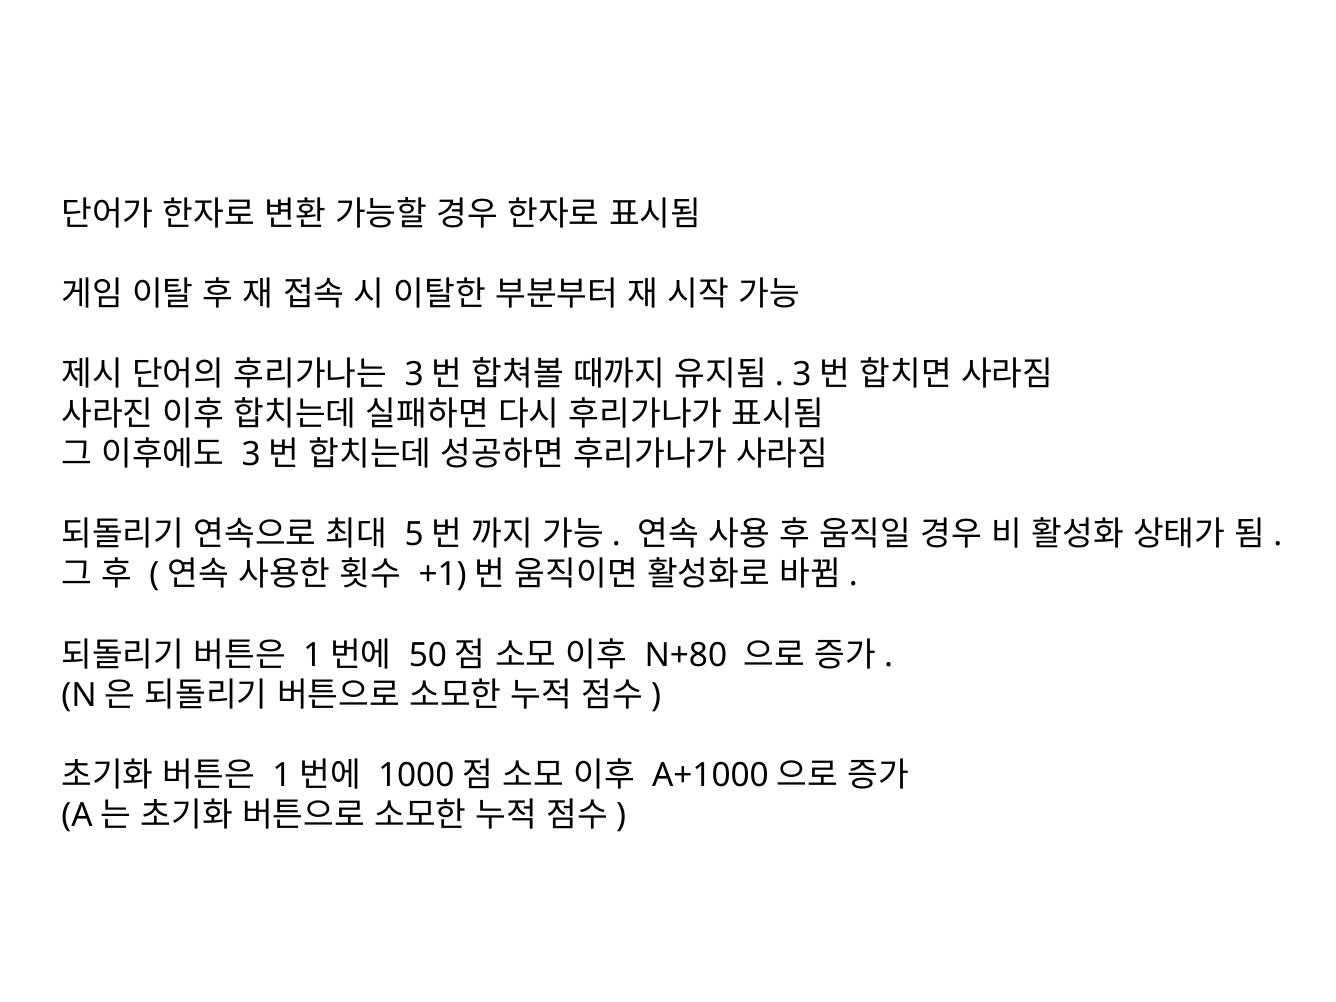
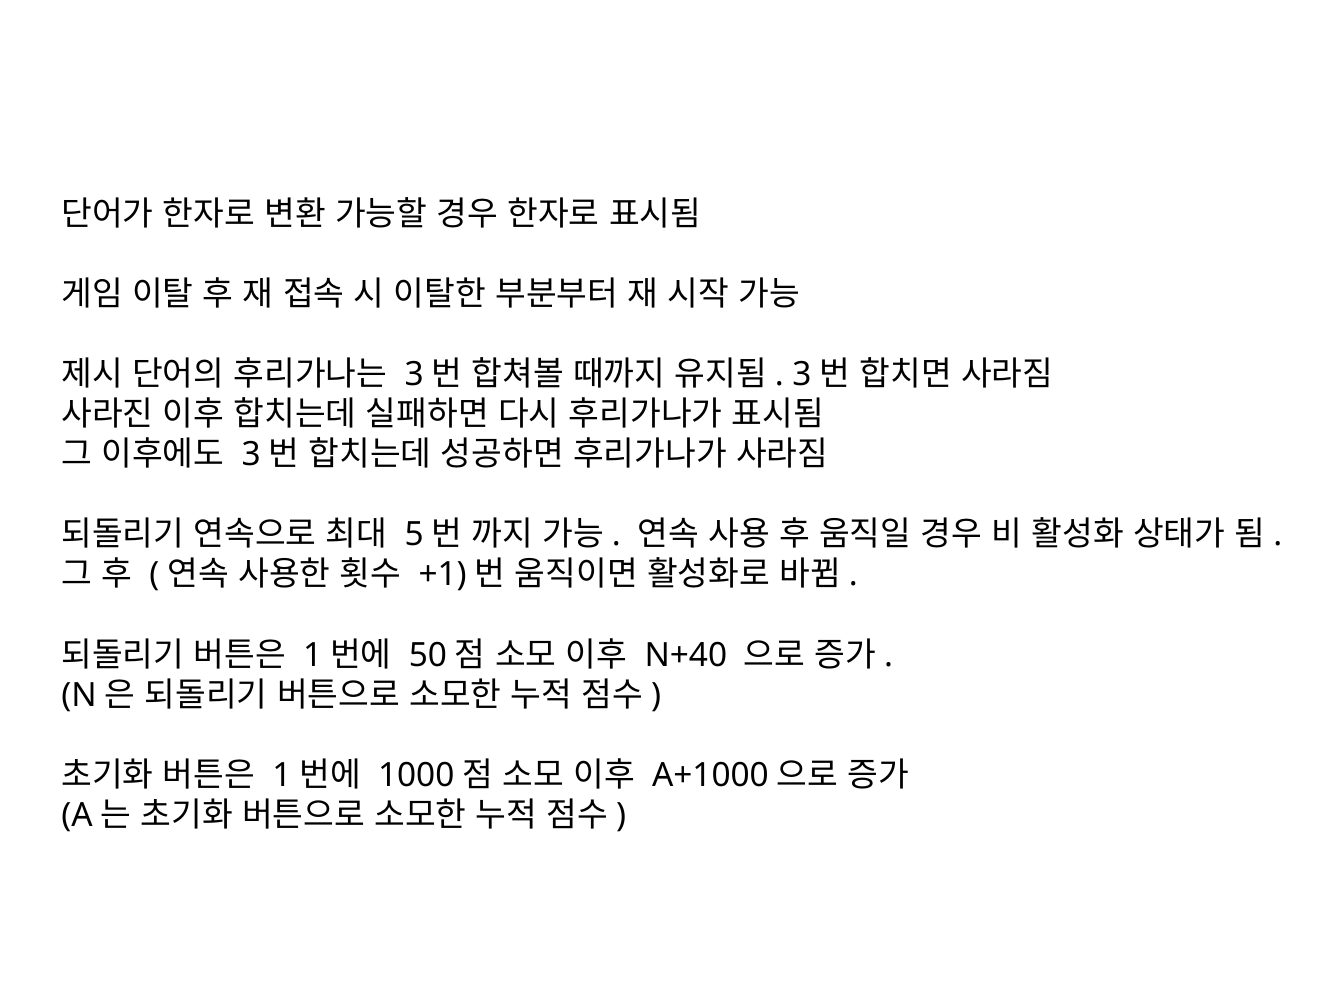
N+80: N+80 -> N+40 (686, 655)
